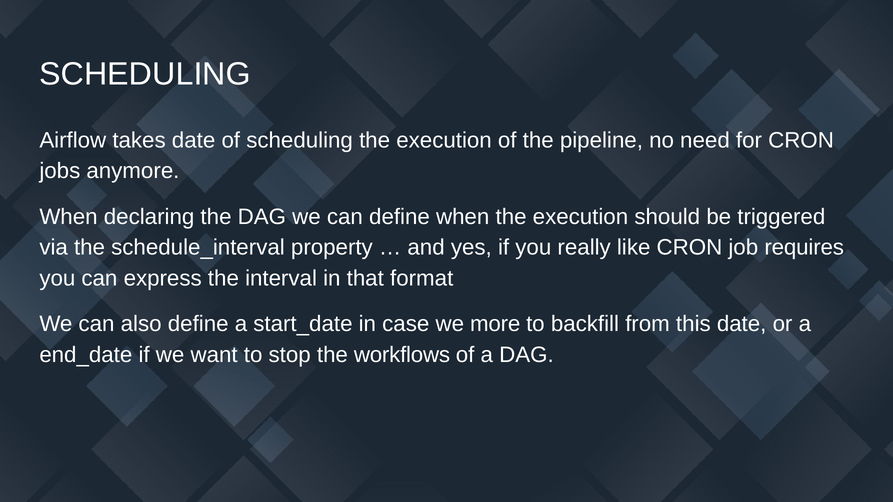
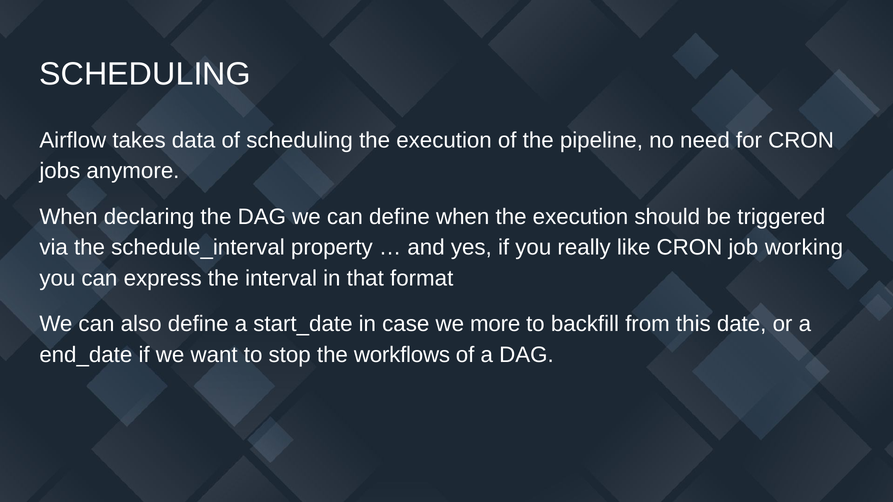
takes date: date -> data (194, 140)
requires: requires -> working (804, 248)
